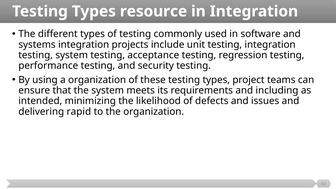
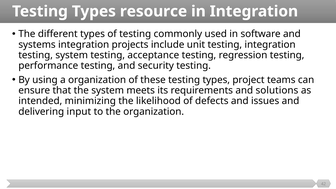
including: including -> solutions (277, 90)
rapid: rapid -> input (79, 112)
